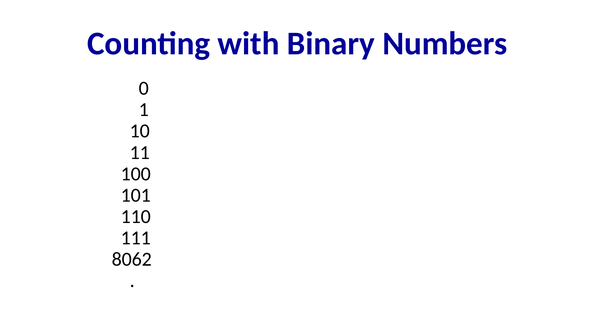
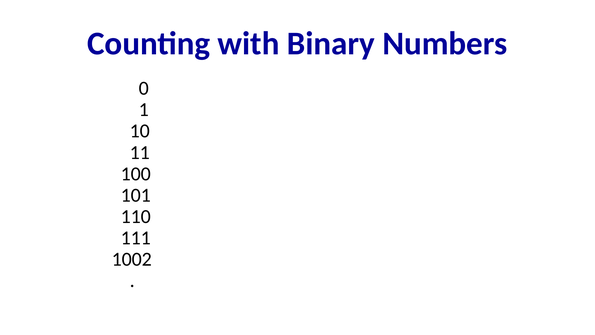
8062: 8062 -> 1002 (132, 259)
